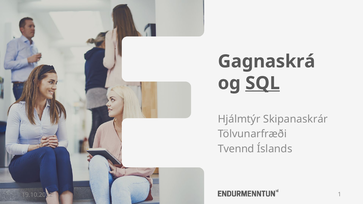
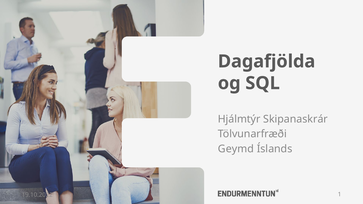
Gagnaskrá: Gagnaskrá -> Dagafjölda (267, 61)
SQL underline: present -> none (263, 83)
Tvennd: Tvennd -> Geymd (236, 149)
